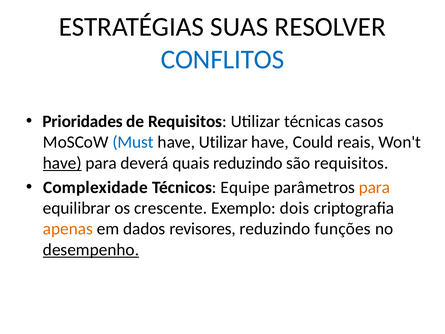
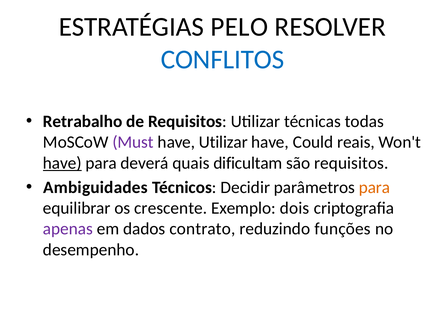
SUAS: SUAS -> PELO (239, 27)
Prioridades: Prioridades -> Retrabalho (83, 121)
casos: casos -> todas (364, 121)
Must colour: blue -> purple (133, 142)
quais reduzindo: reduzindo -> dificultam (248, 163)
Complexidade: Complexidade -> Ambiguidades (95, 187)
Equipe: Equipe -> Decidir (245, 187)
apenas colour: orange -> purple (68, 229)
revisores: revisores -> contrato (202, 229)
desempenho underline: present -> none (91, 249)
